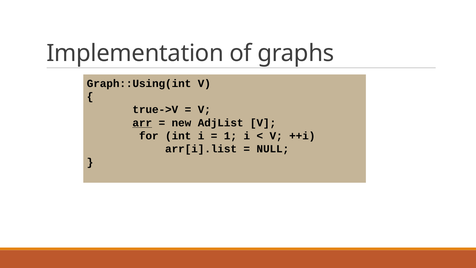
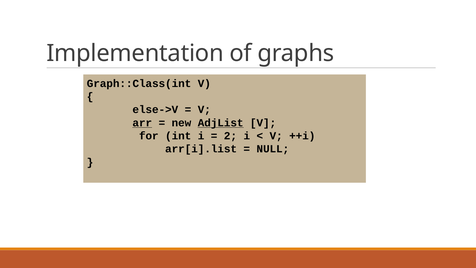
Graph::Using(int: Graph::Using(int -> Graph::Class(int (139, 83)
true->V: true->V -> else->V (155, 110)
AdjList underline: none -> present (221, 123)
1: 1 -> 2 (230, 136)
